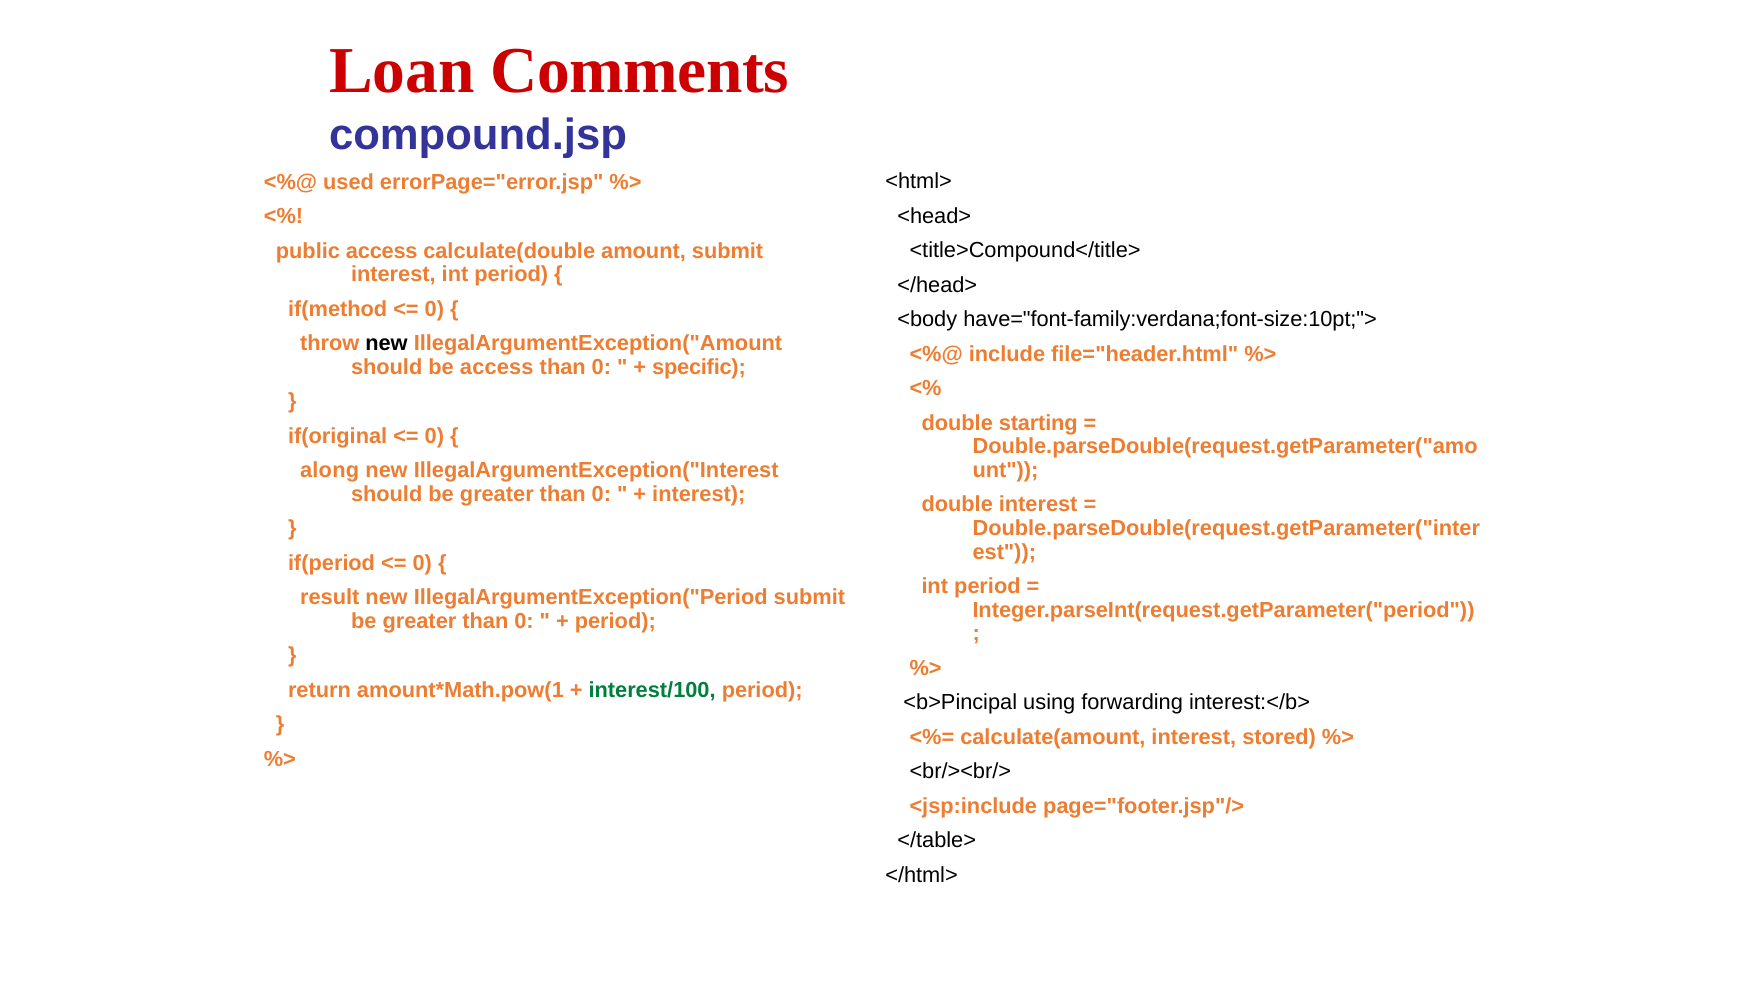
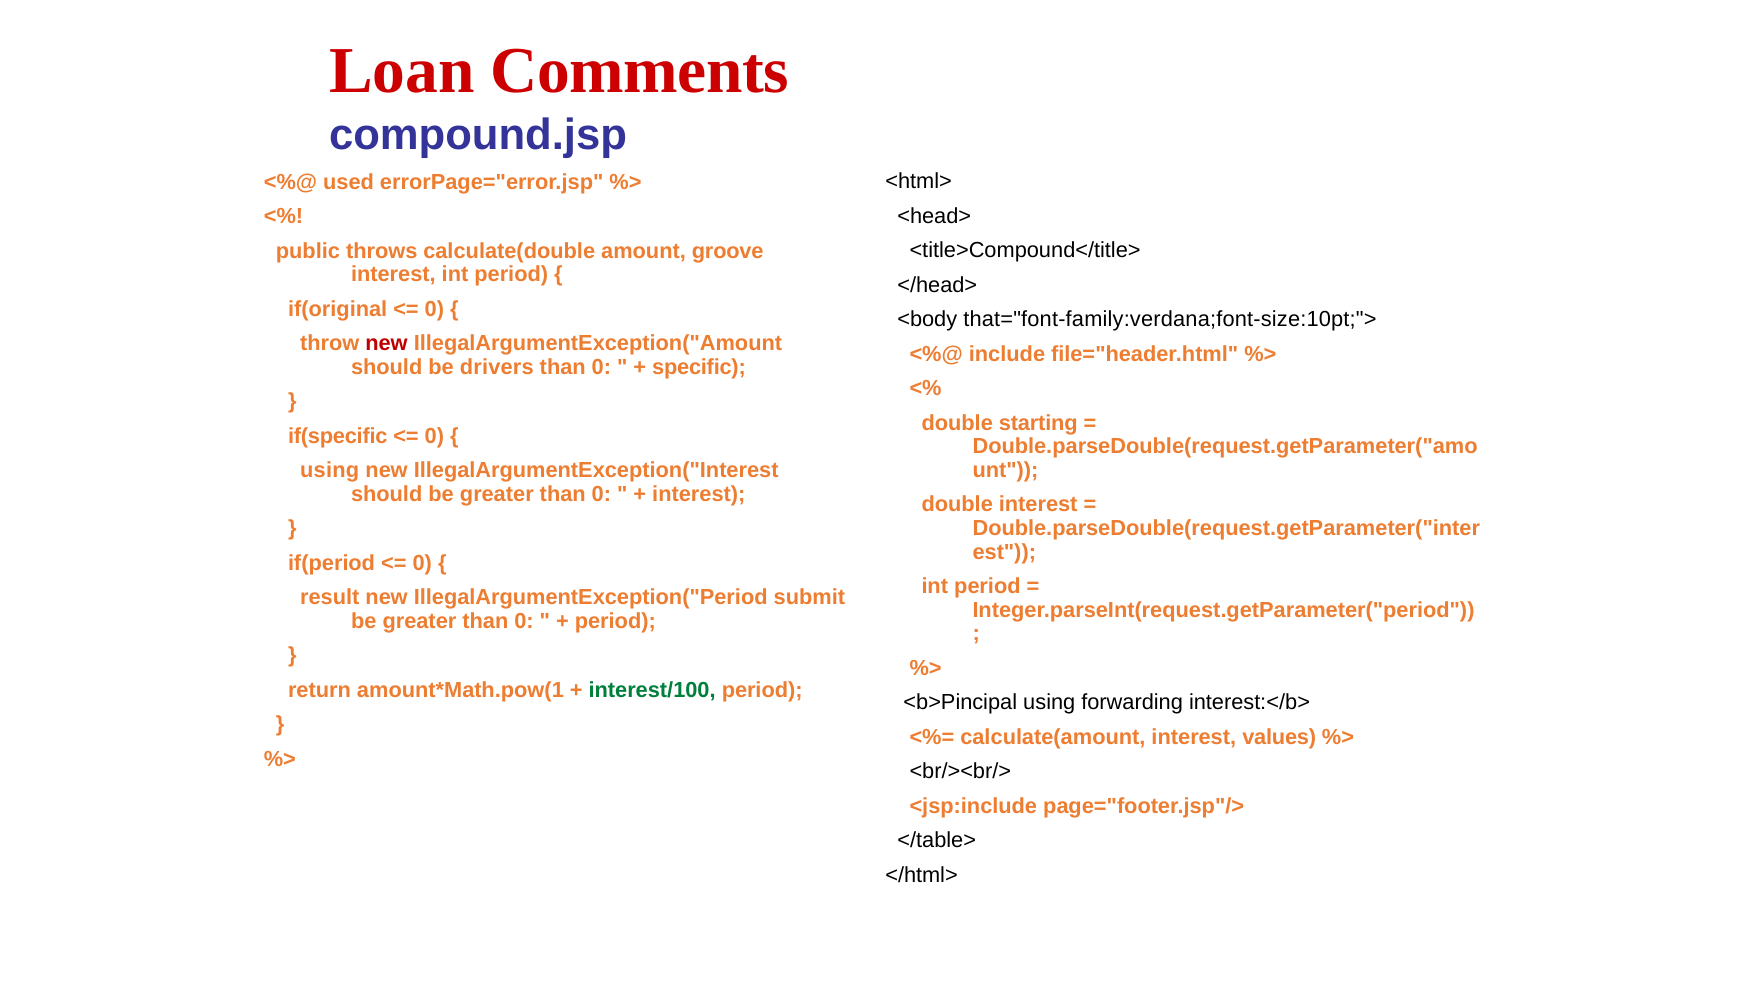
public access: access -> throws (382, 251)
amount submit: submit -> groove (728, 251)
if(method: if(method -> if(original (338, 309)
have="font-family:verdana;font-size:10pt;">: have="font-family:verdana;font-size:10pt;"> -> that="font-family:verdana;font-size:10pt;"> (1170, 320)
new colour: black -> red (386, 343)
be access: access -> drivers (497, 367)
if(original: if(original -> if(specific (338, 436)
along: along -> using (330, 470)
stored: stored -> values (1279, 737)
